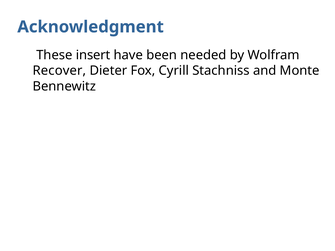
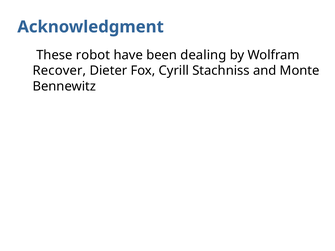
insert: insert -> robot (93, 55)
needed: needed -> dealing (203, 55)
